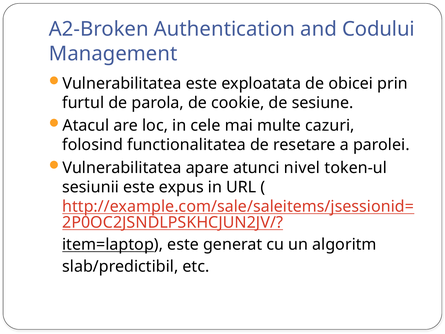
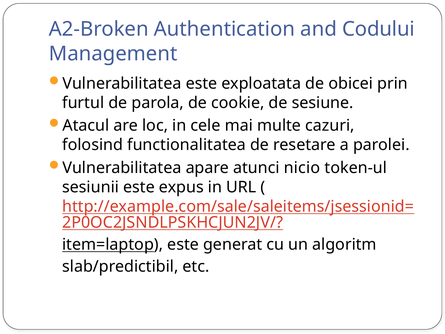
nivel: nivel -> nicio (302, 168)
